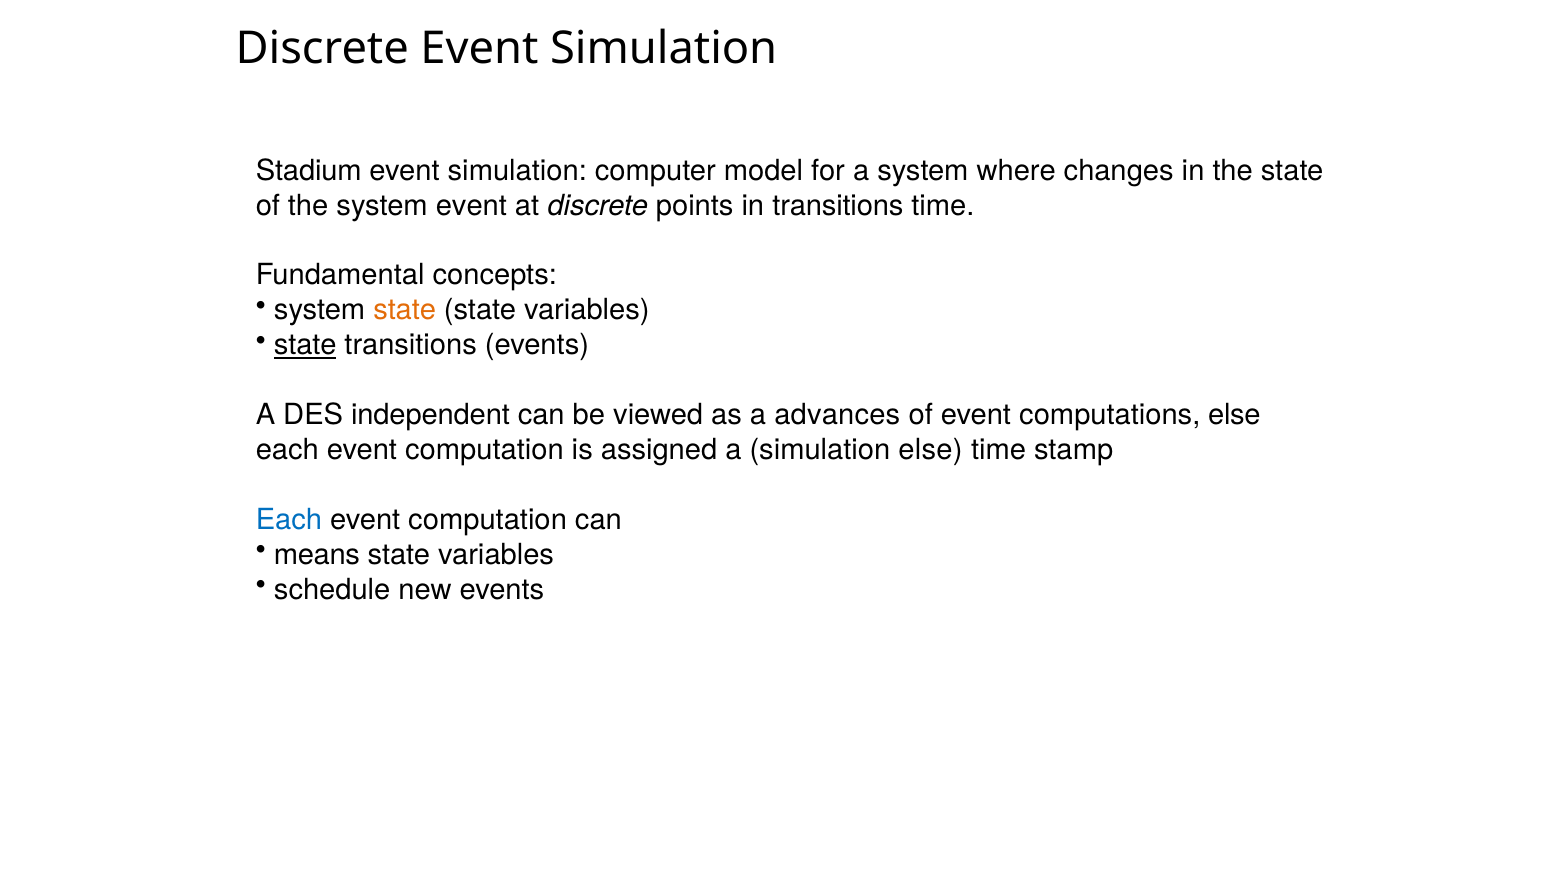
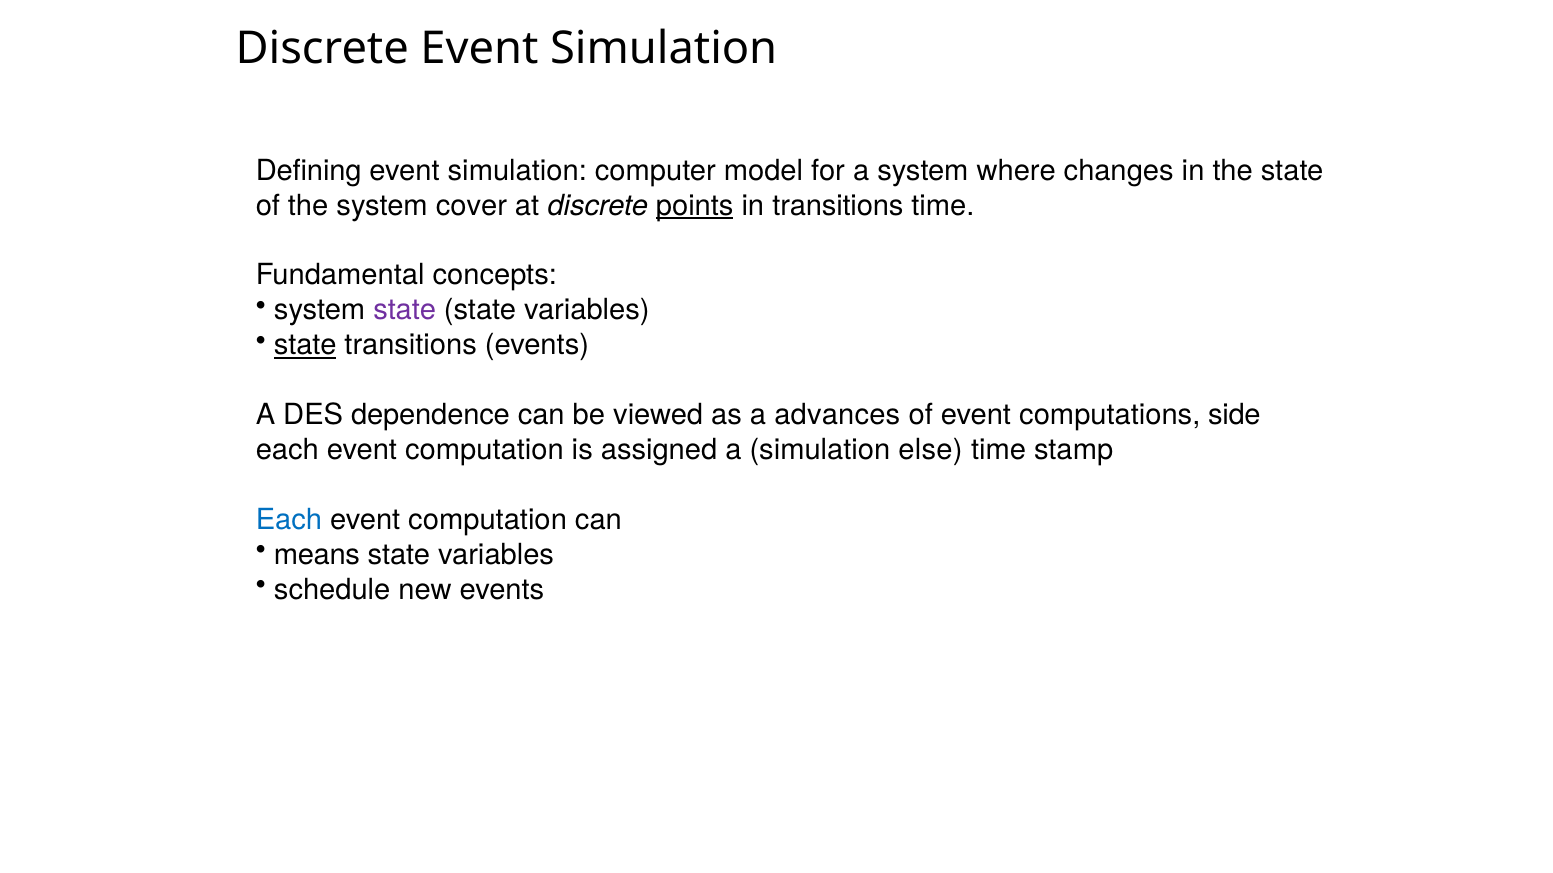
Stadium: Stadium -> Defining (309, 171)
system event: event -> cover (471, 206)
points underline: none -> present (695, 206)
state colour: orange -> purple (405, 310)
independent: independent -> dependence (430, 415)
computations else: else -> side (1234, 415)
